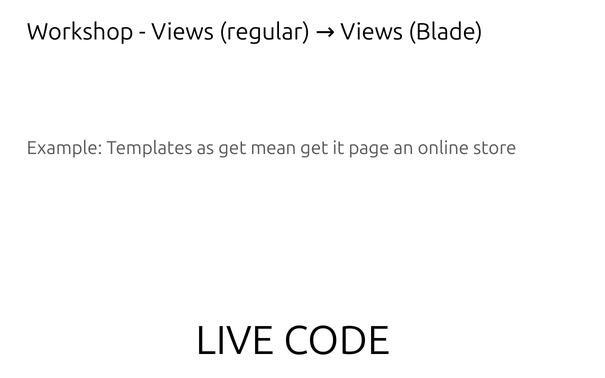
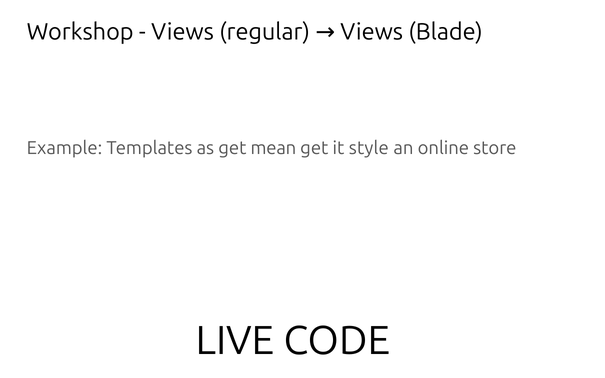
page: page -> style (369, 148)
